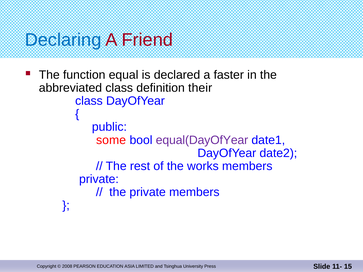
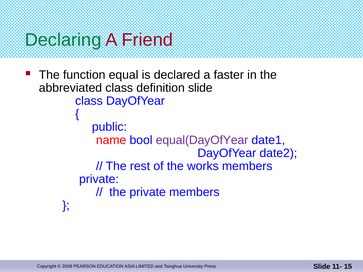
Declaring colour: blue -> green (63, 40)
definition their: their -> slide (200, 88)
some: some -> name (111, 140)
